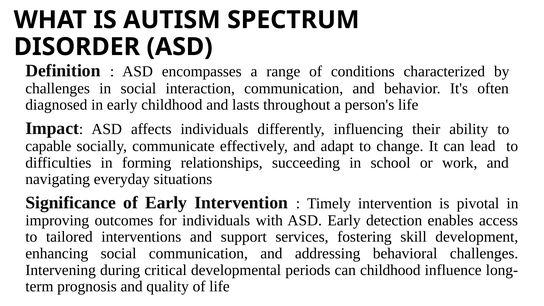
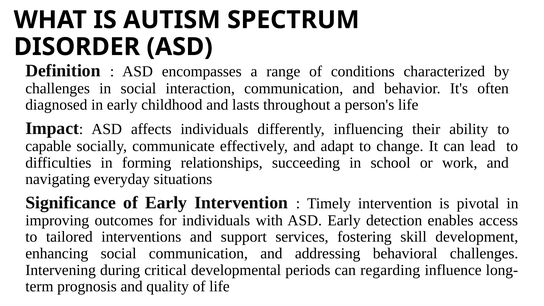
can childhood: childhood -> regarding (390, 270)
